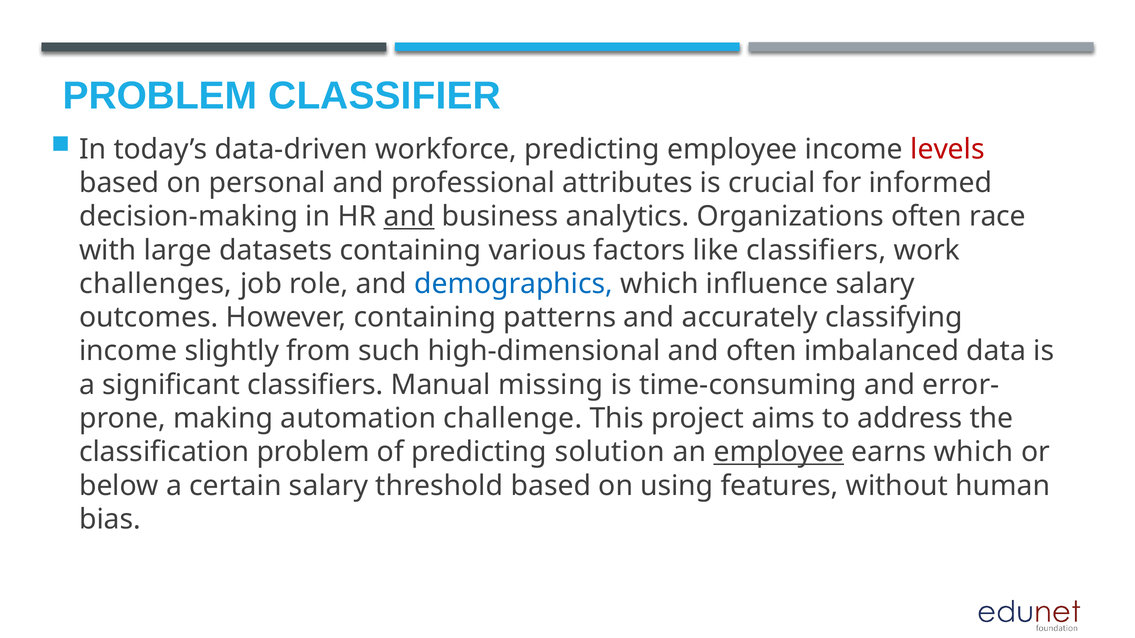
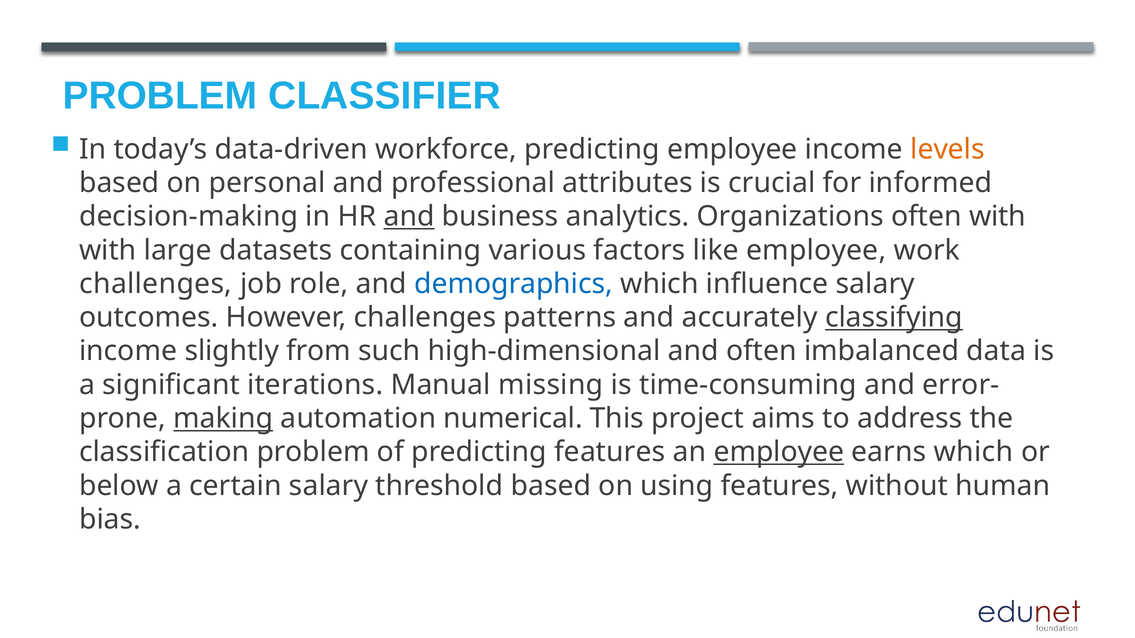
levels colour: red -> orange (948, 149)
often race: race -> with (998, 217)
like classifiers: classifiers -> employee (816, 250)
However containing: containing -> challenges (425, 318)
classifying underline: none -> present (894, 318)
significant classifiers: classifiers -> iterations (315, 385)
making underline: none -> present (223, 419)
challenge: challenge -> numerical (513, 419)
predicting solution: solution -> features (610, 452)
